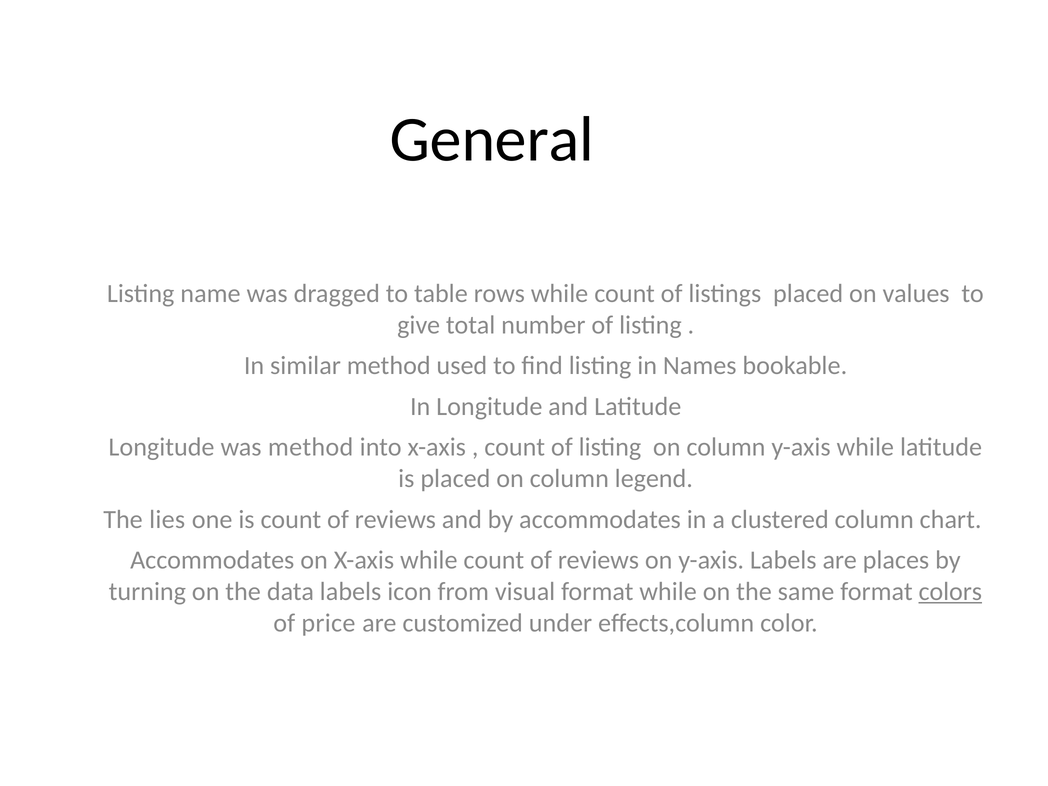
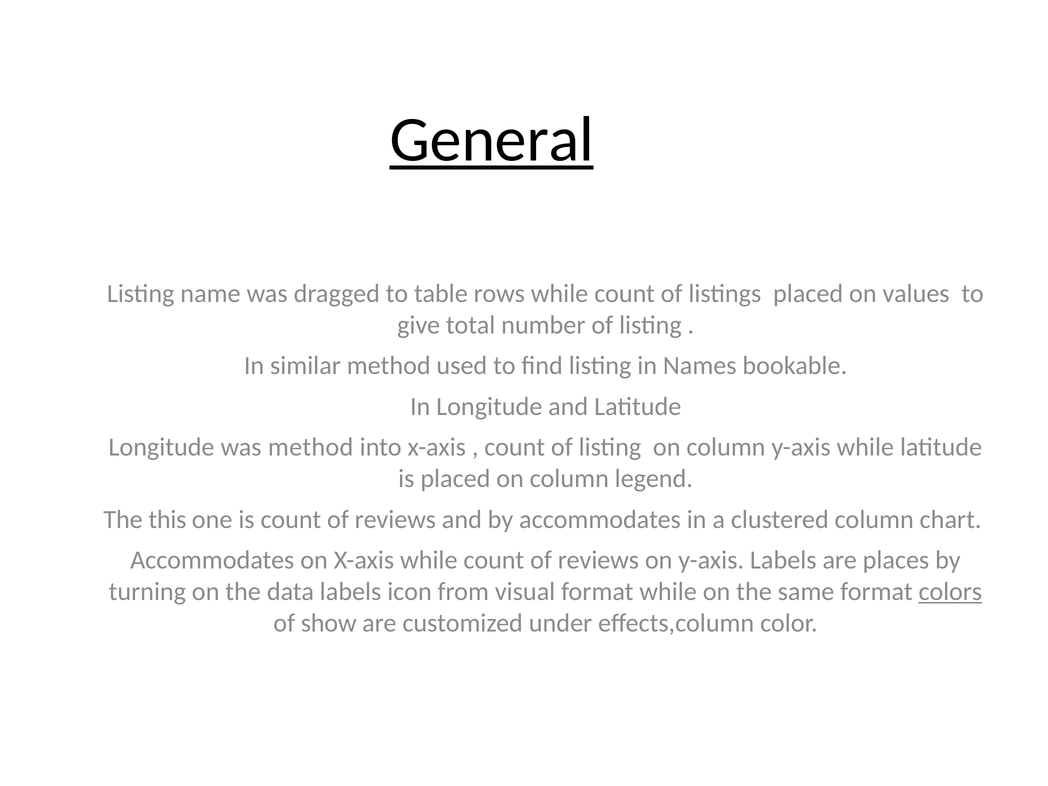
General underline: none -> present (492, 140)
lies: lies -> this (167, 519)
price: price -> show (329, 623)
